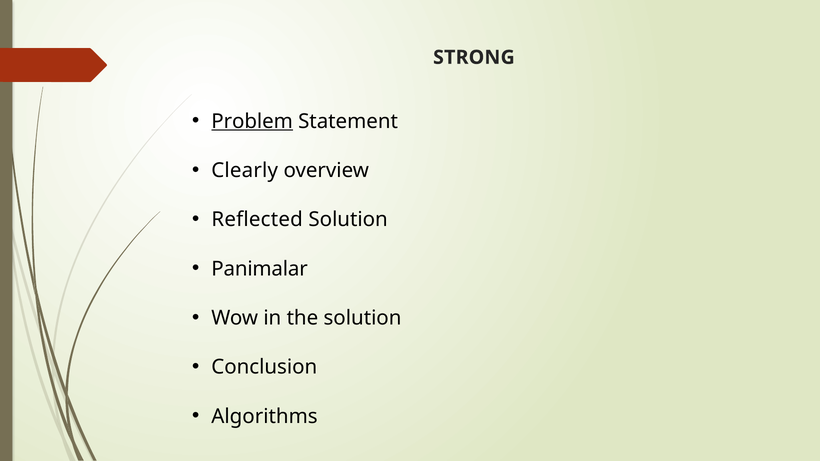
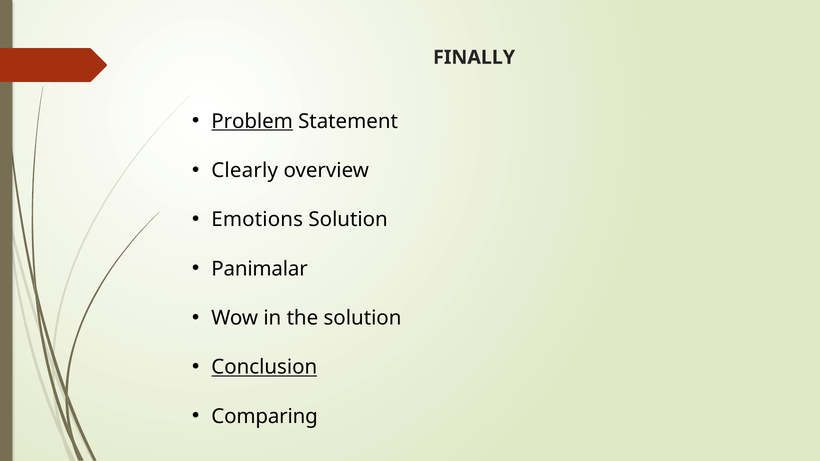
STRONG: STRONG -> FINALLY (474, 57)
Reflected: Reflected -> Emotions (257, 220)
Conclusion underline: none -> present (264, 367)
Algorithms: Algorithms -> Comparing (265, 417)
